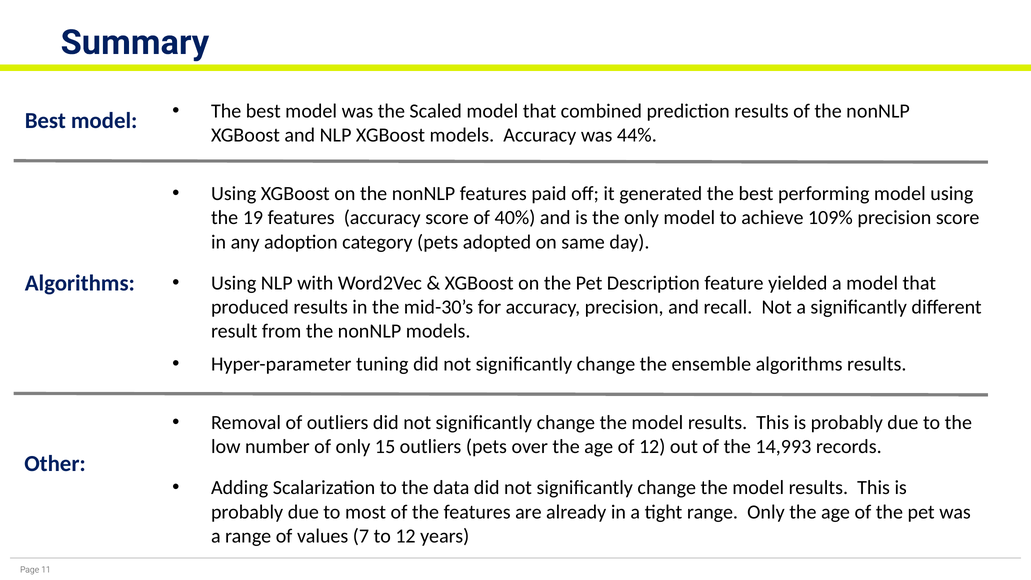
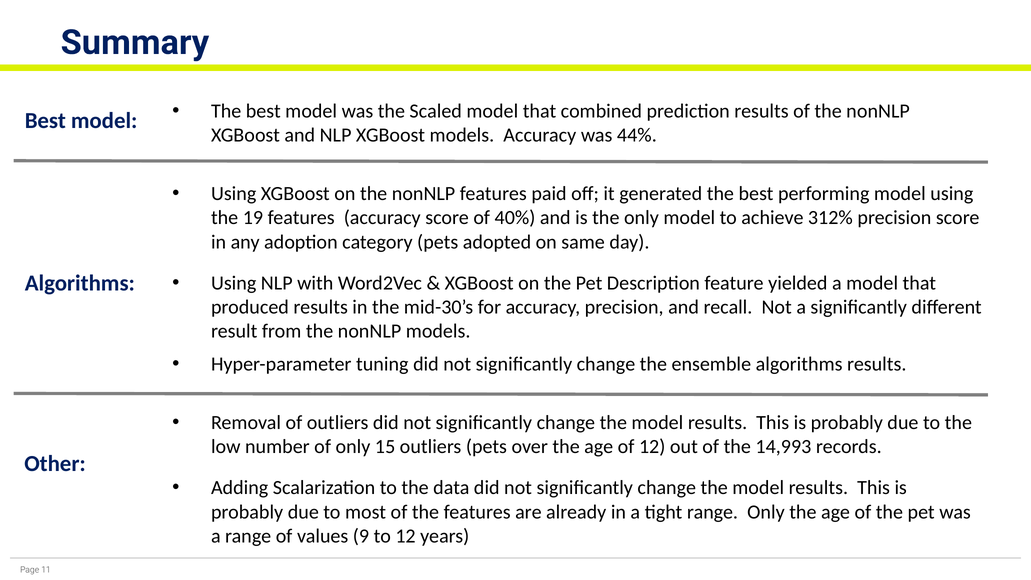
109%: 109% -> 312% (830, 218)
7: 7 -> 9 (361, 536)
